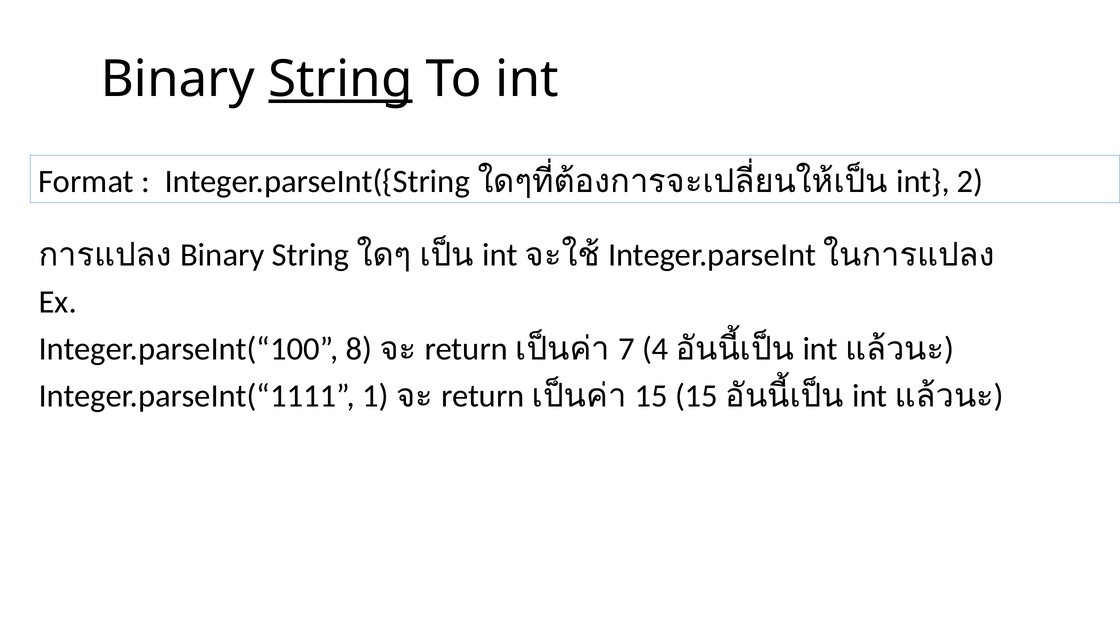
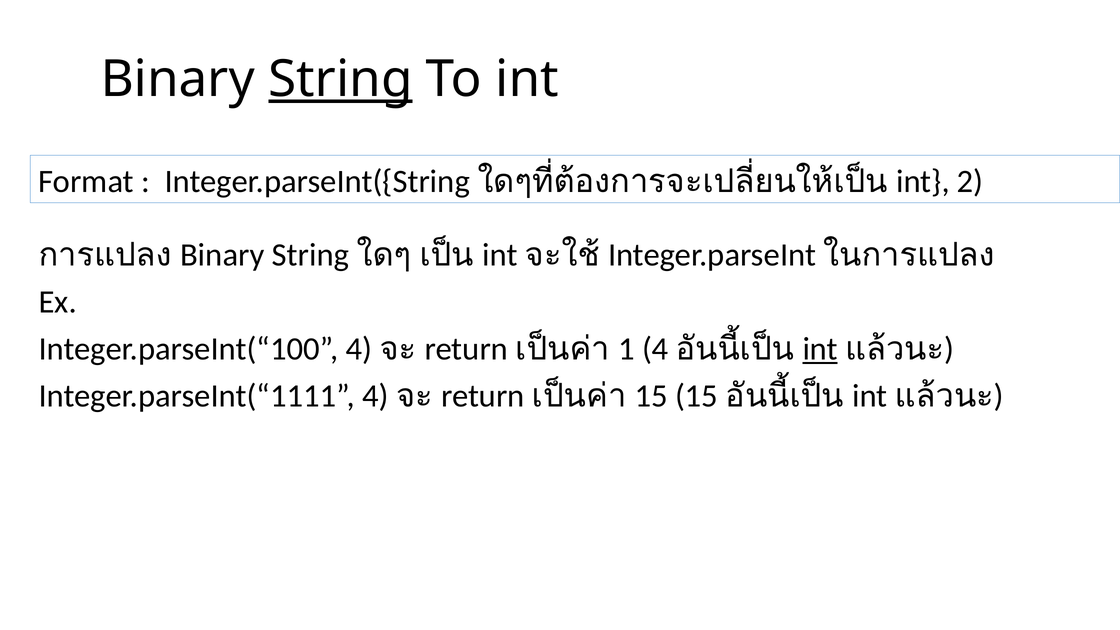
Integer.parseInt(“100 8: 8 -> 4 (359, 349)
7: 7 -> 1 (626, 349)
int underline: none -> present (820, 349)
Integer.parseInt(“1111 1: 1 -> 4 (375, 396)
